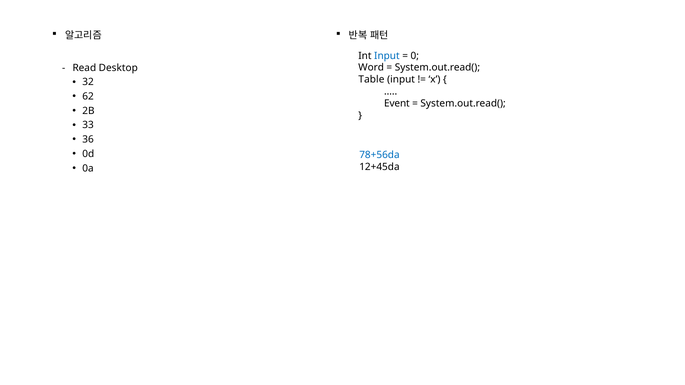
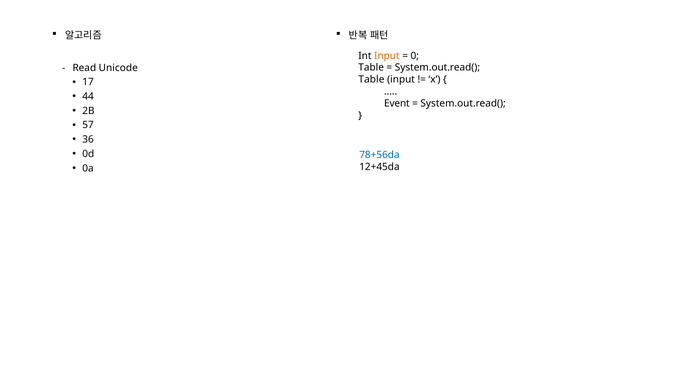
Input colour: blue -> orange (387, 56)
Word: Word -> Table (371, 68)
Desktop: Desktop -> Unicode (118, 68)
32: 32 -> 17 (88, 82)
62: 62 -> 44 (88, 97)
33: 33 -> 57 (88, 125)
